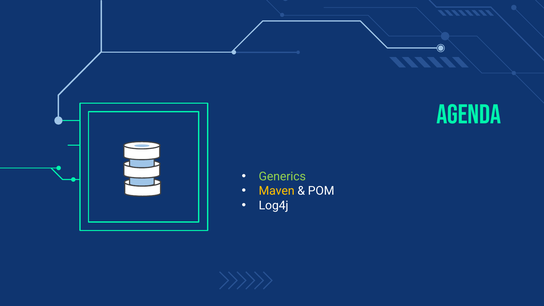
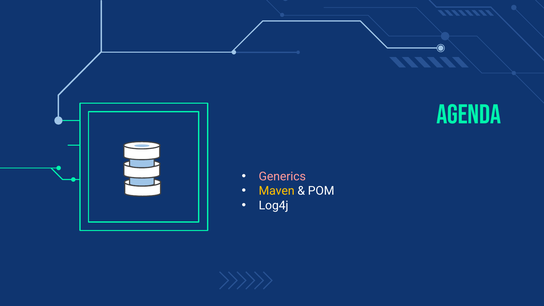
Generics colour: light green -> pink (282, 176)
